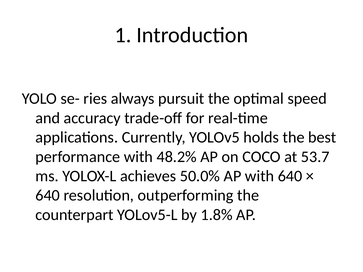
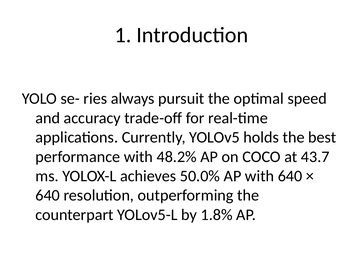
53.7: 53.7 -> 43.7 (315, 157)
